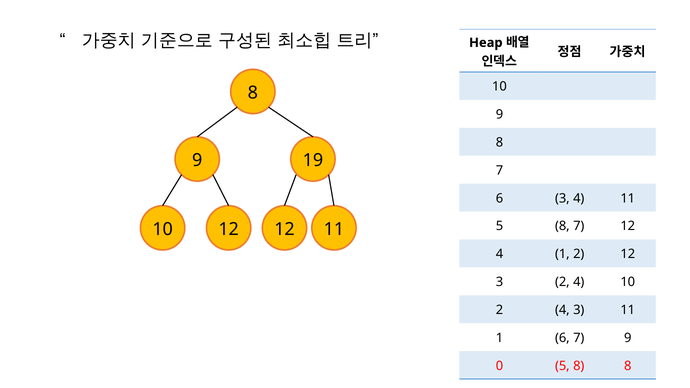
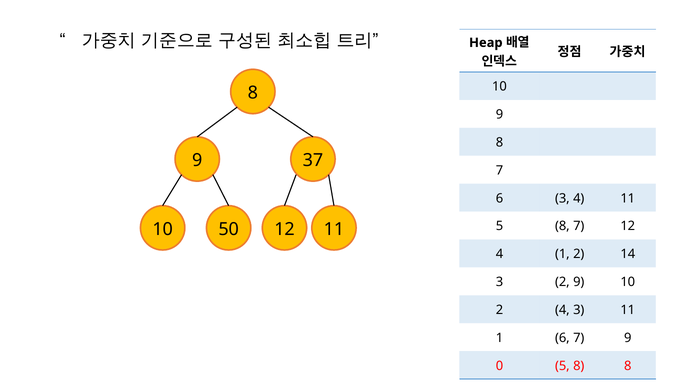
19: 19 -> 37 (313, 160)
10 12: 12 -> 50 (229, 229)
2 12: 12 -> 14 (628, 254)
3 2 4: 4 -> 9 (579, 282)
